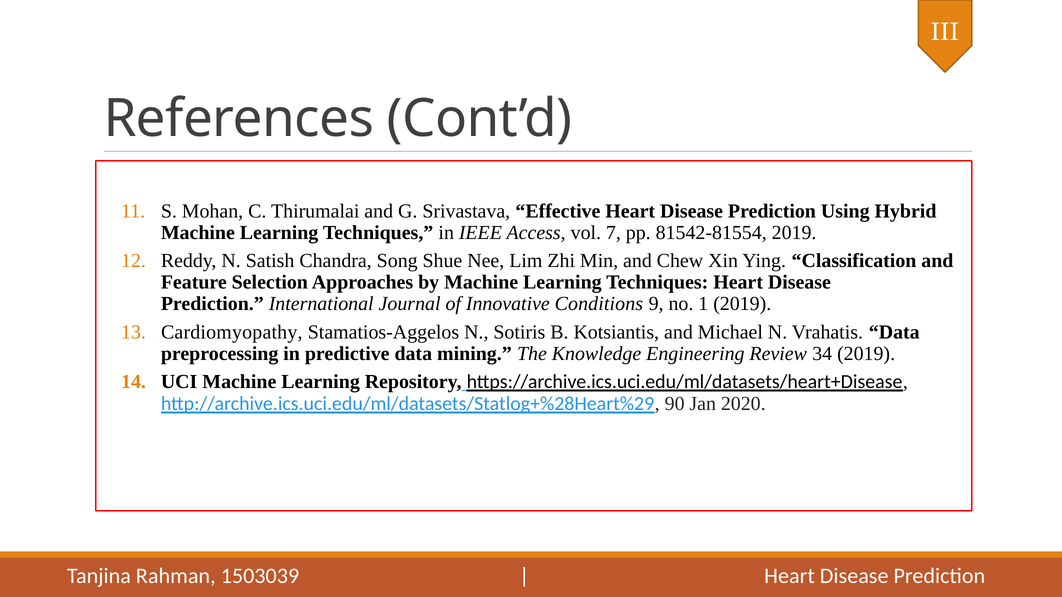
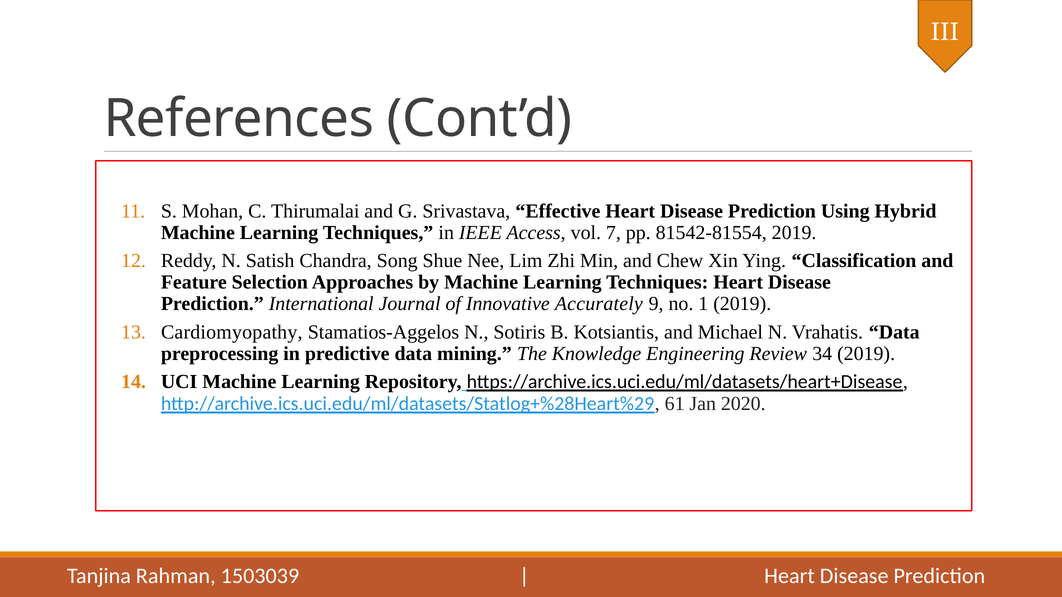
Conditions: Conditions -> Accurately (599, 304)
90: 90 -> 61 (675, 404)
